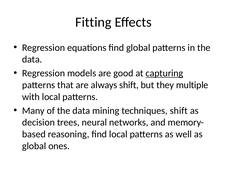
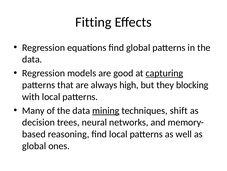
always shift: shift -> high (129, 85)
multiple: multiple -> blocking (192, 85)
mining underline: none -> present (106, 110)
